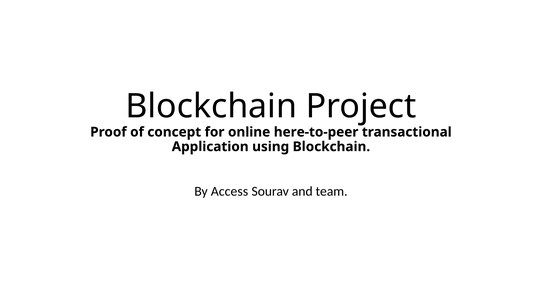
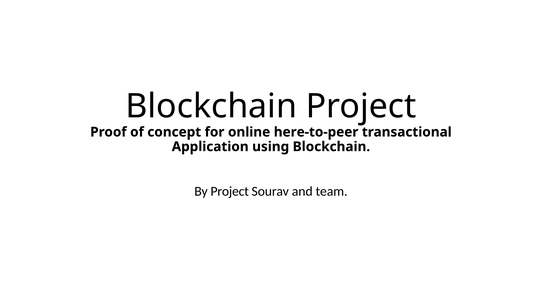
By Access: Access -> Project (230, 191)
